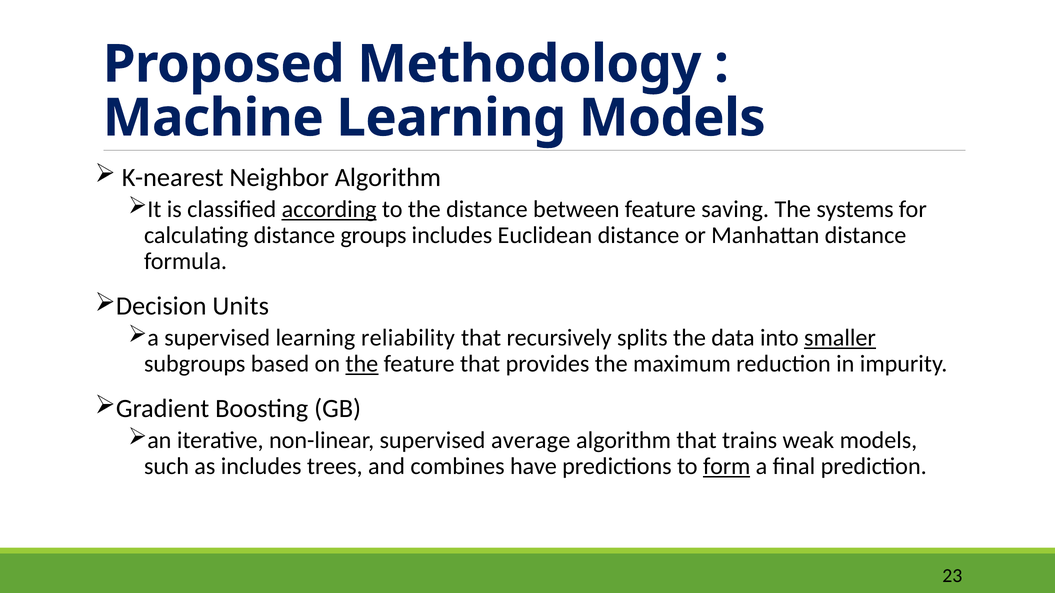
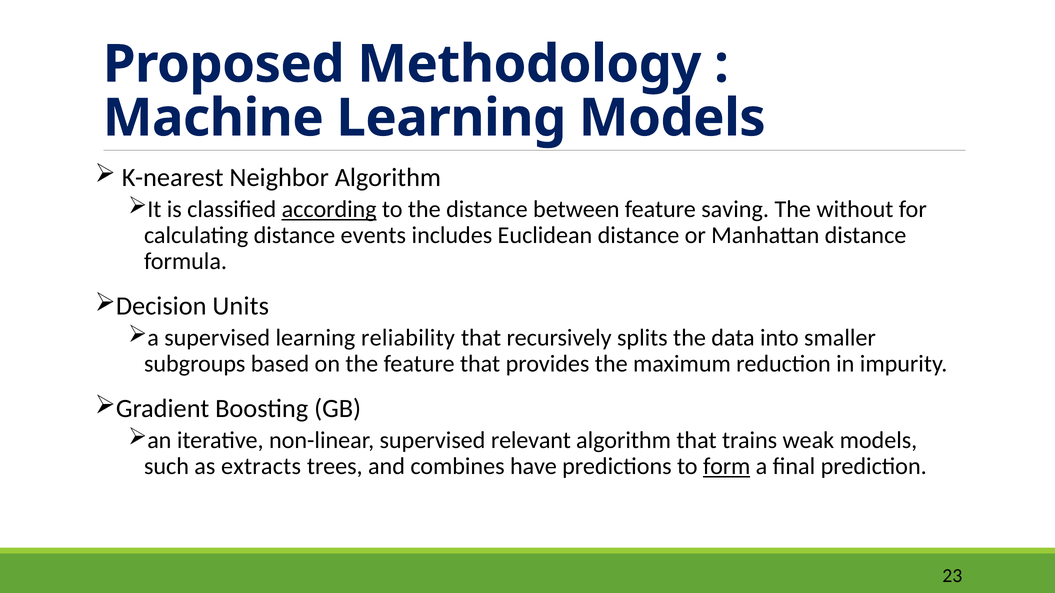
systems: systems -> without (855, 209)
groups: groups -> events (373, 236)
smaller underline: present -> none (840, 338)
the underline: present -> none (362, 364)
average: average -> relevant (531, 441)
as includes: includes -> extracts (261, 467)
